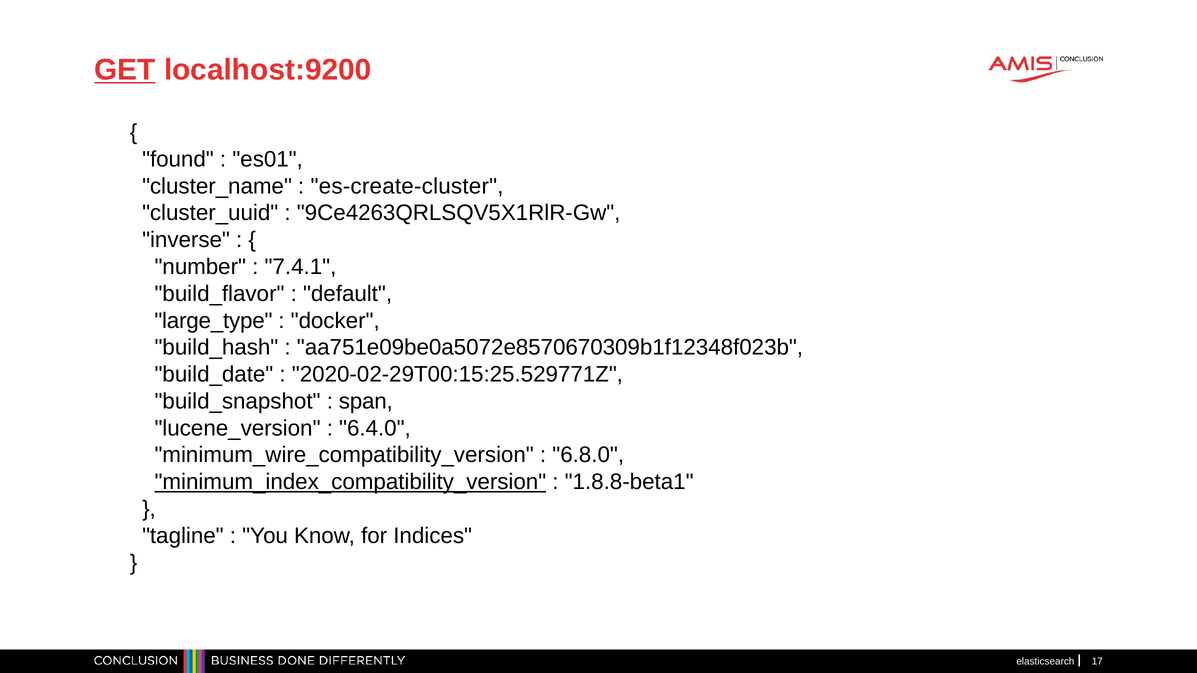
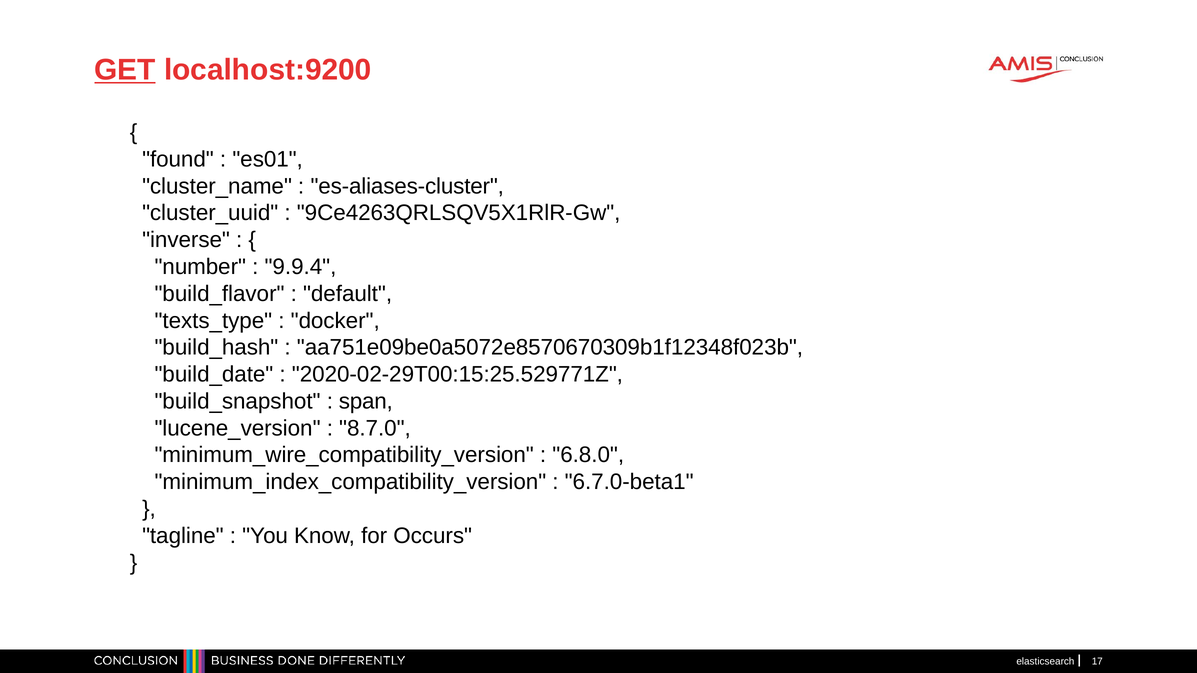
es-create-cluster: es-create-cluster -> es-aliases-cluster (407, 186)
7.4.1: 7.4.1 -> 9.9.4 (300, 267)
large_type: large_type -> texts_type (213, 321)
6.4.0: 6.4.0 -> 8.7.0 (375, 428)
minimum_index_compatibility_version underline: present -> none (350, 482)
1.8.8-beta1: 1.8.8-beta1 -> 6.7.0-beta1 (629, 482)
Indices: Indices -> Occurs (433, 536)
